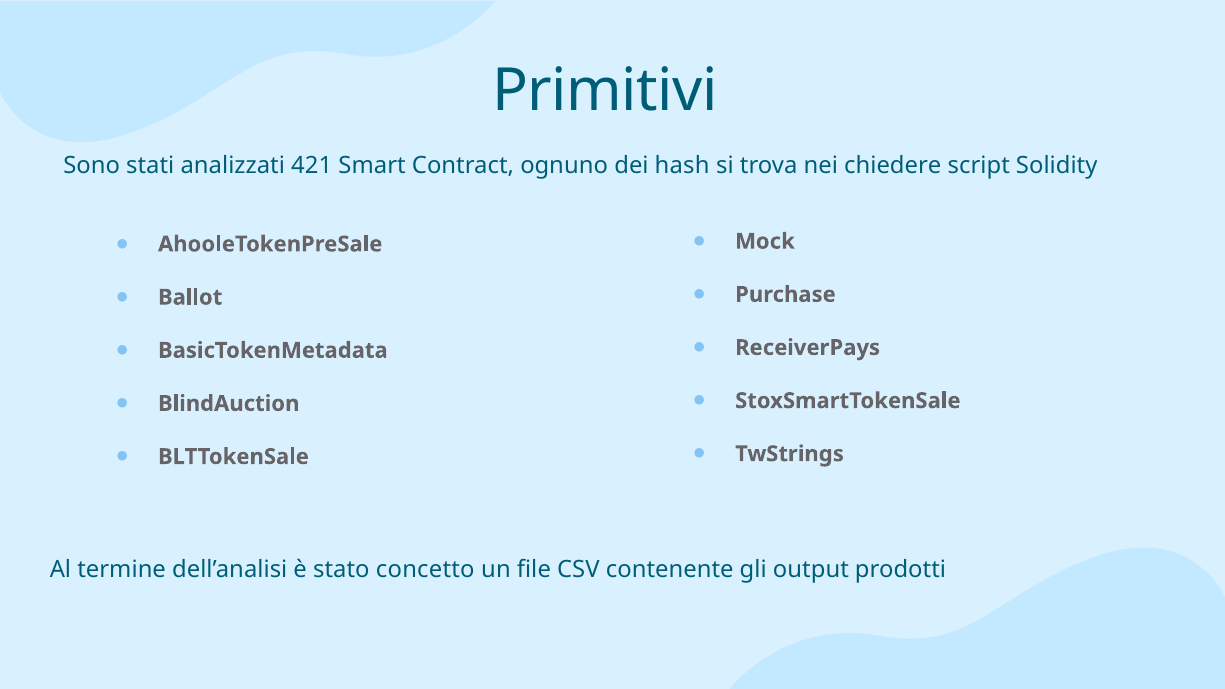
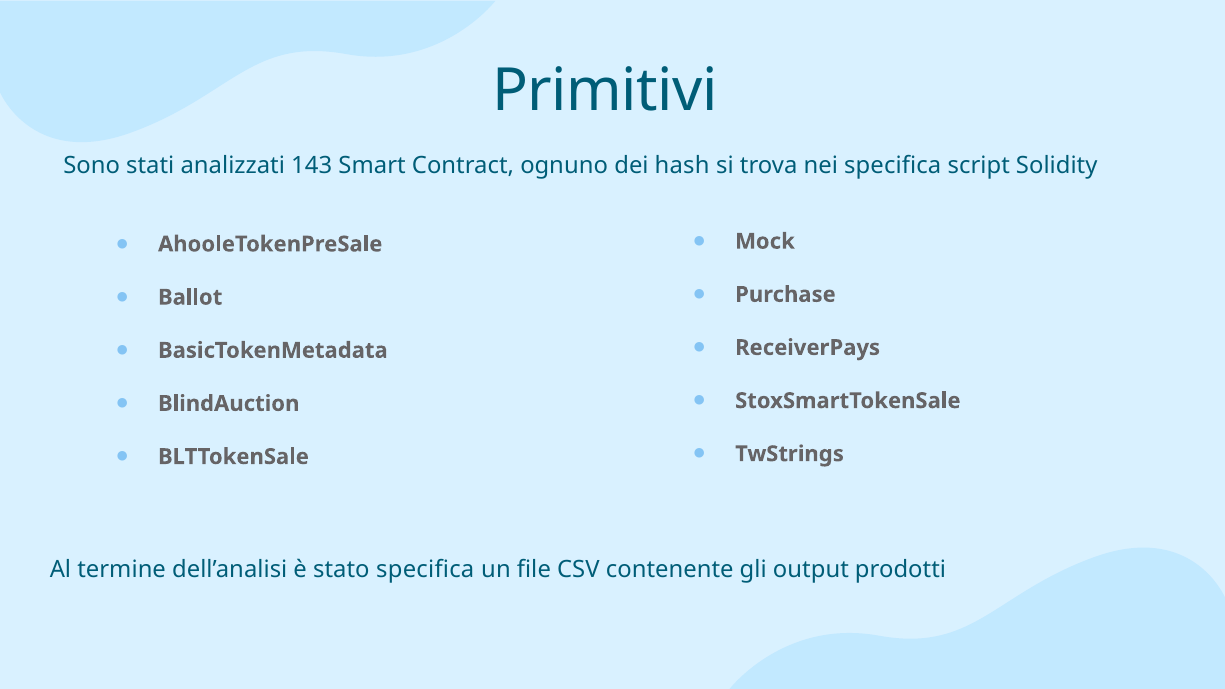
421: 421 -> 143 (312, 166)
nei chiedere: chiedere -> specifica (893, 166)
stato concetto: concetto -> specifica (425, 569)
